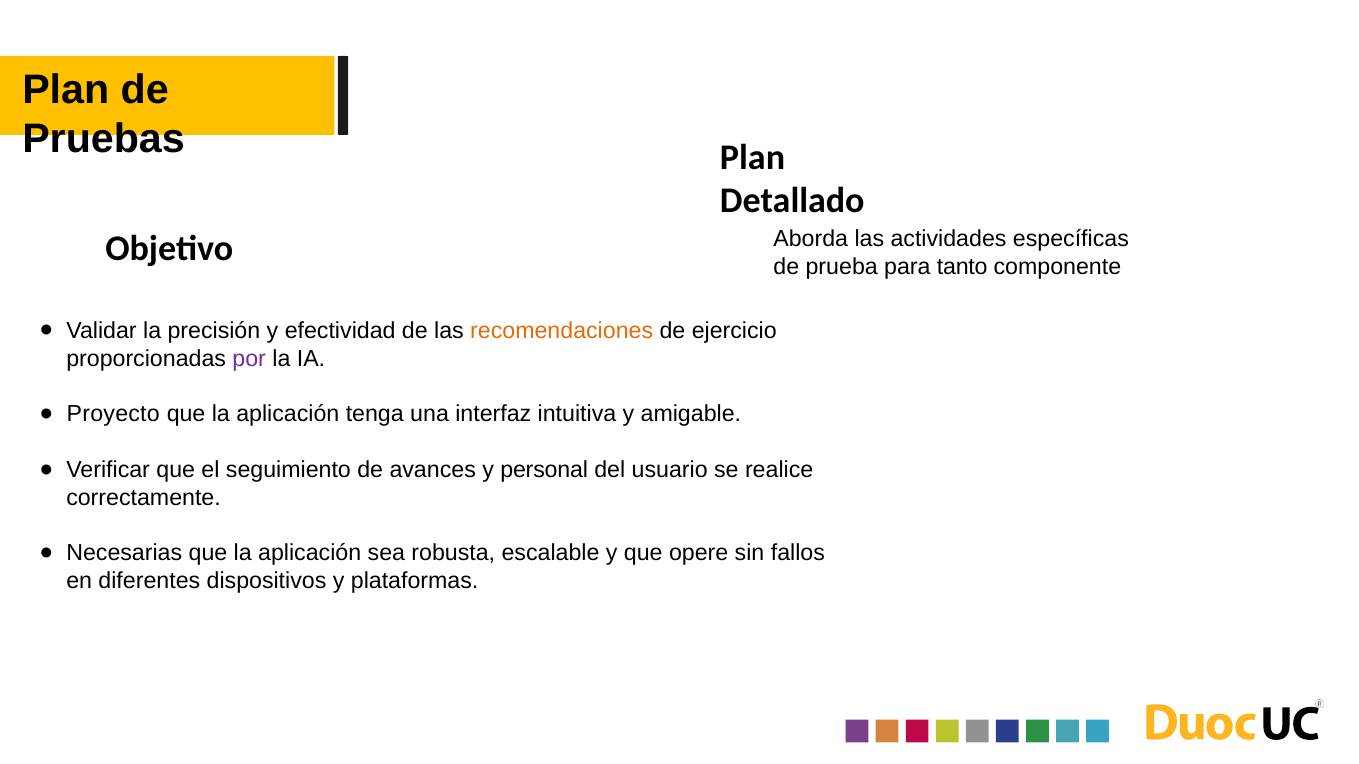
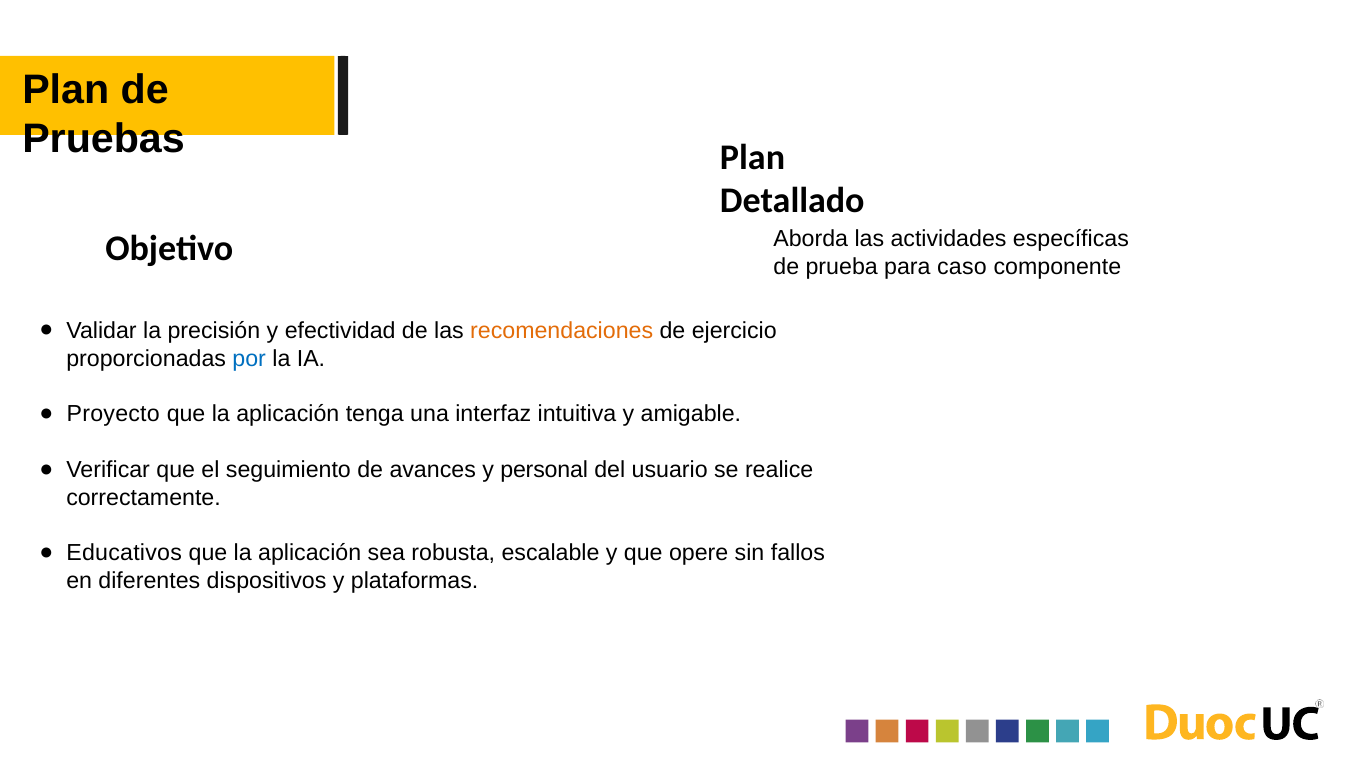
tanto: tanto -> caso (962, 267)
por colour: purple -> blue (249, 359)
Necesarias: Necesarias -> Educativos (124, 553)
